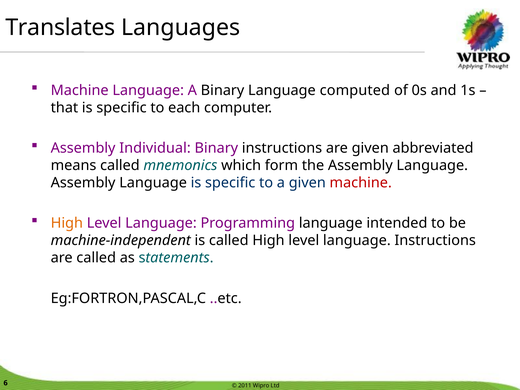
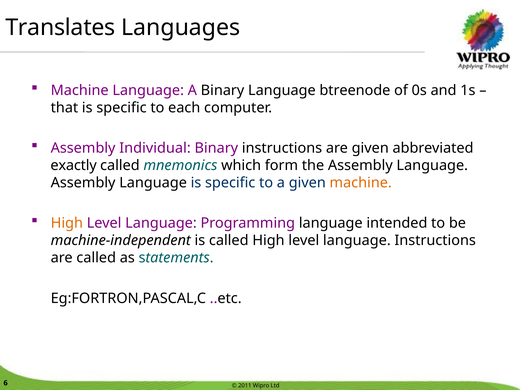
computed: computed -> btreenode (355, 90)
means: means -> exactly (74, 165)
machine colour: red -> orange (361, 183)
